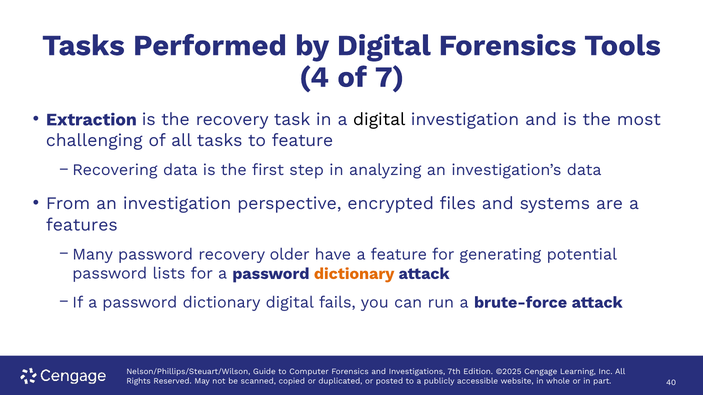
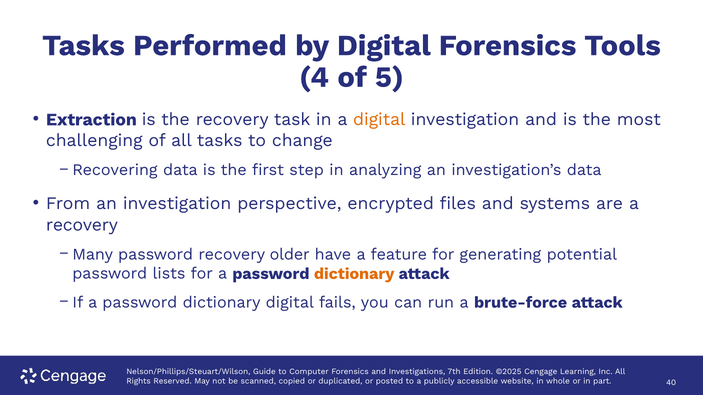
7: 7 -> 5 (389, 77)
digital colour: black -> orange (379, 120)
to feature: feature -> change (302, 141)
features: features -> recovery (82, 225)
